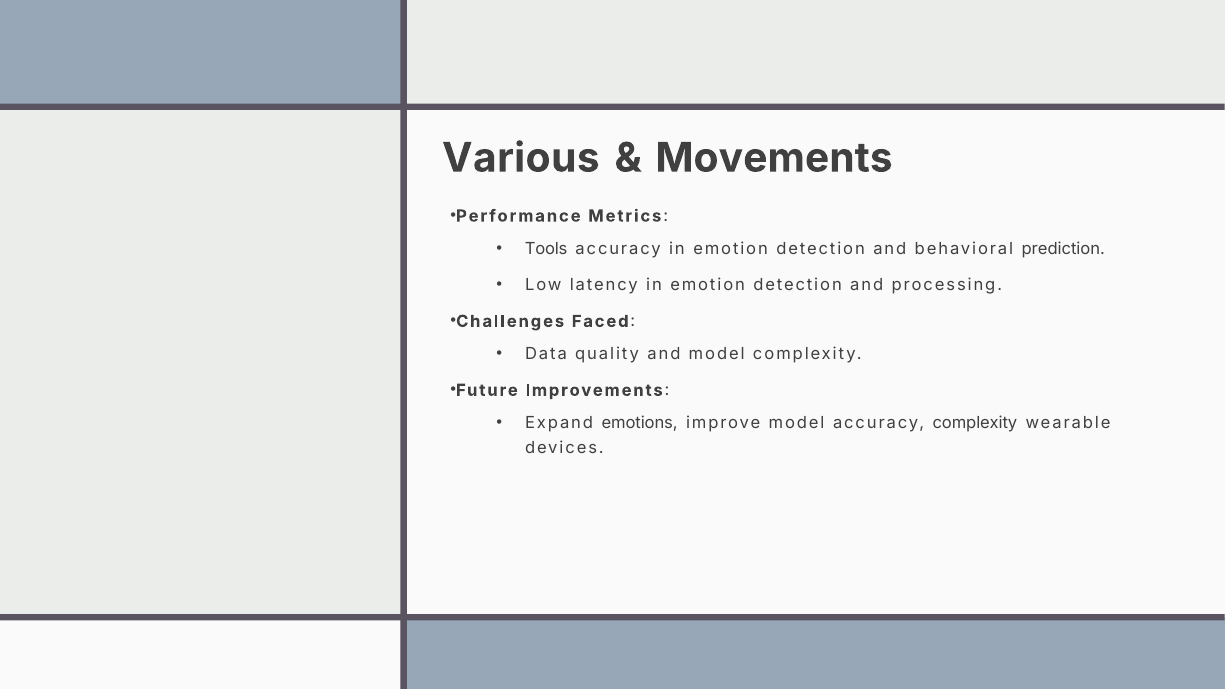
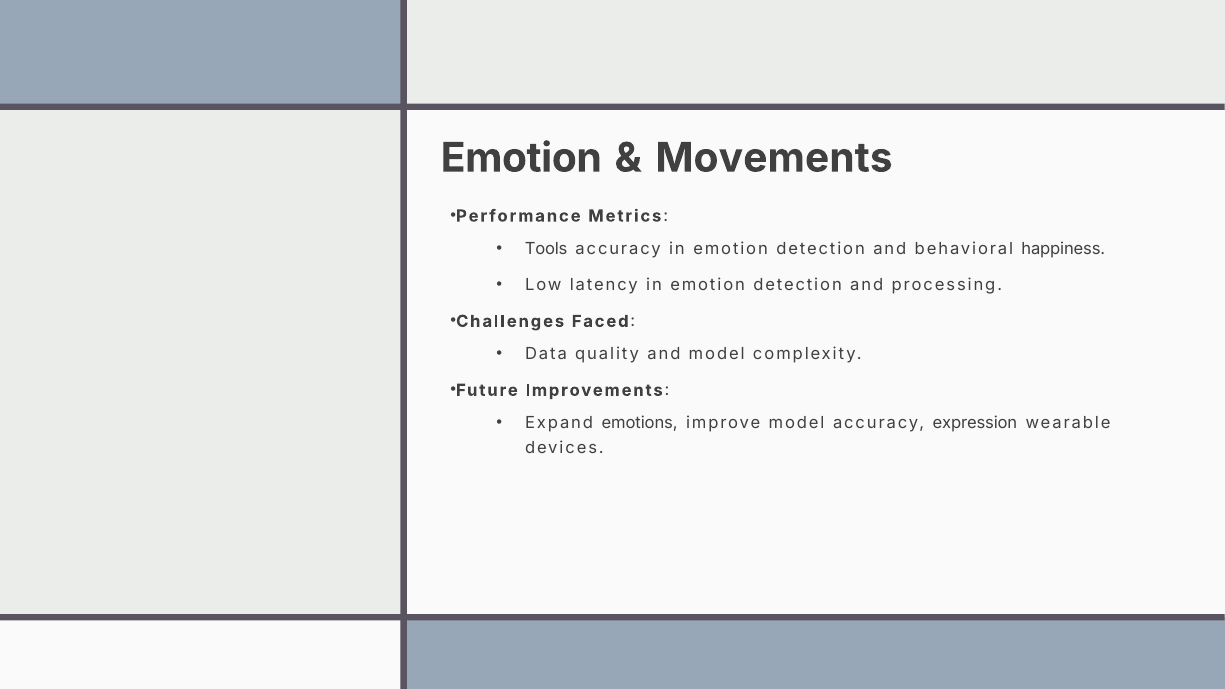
Various: Various -> Emotion (521, 158)
prediction: prediction -> happiness (1063, 249)
accuracy complexity: complexity -> expression (975, 423)
